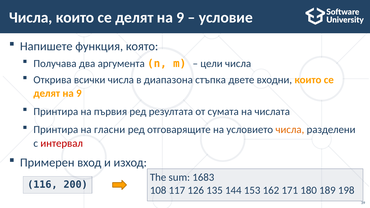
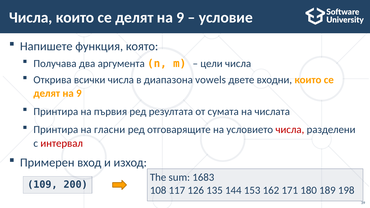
стъпка: стъпка -> vowels (211, 80)
числа colour: orange -> red (290, 130)
116: 116 -> 109 (42, 185)
